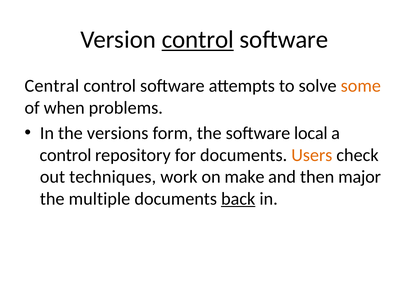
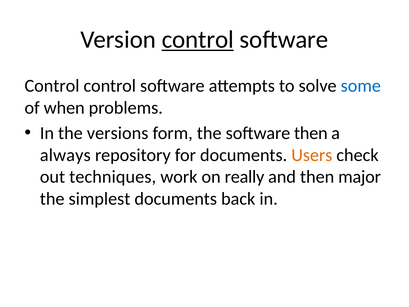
Central: Central -> Control (52, 86)
some colour: orange -> blue (361, 86)
software local: local -> then (311, 133)
control: control -> always (65, 155)
make: make -> really (244, 177)
multiple: multiple -> simplest (99, 199)
back underline: present -> none (238, 199)
